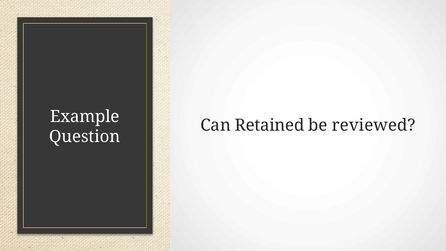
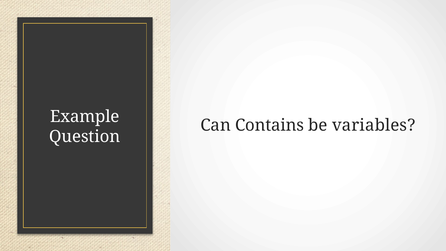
Retained: Retained -> Contains (270, 125)
reviewed: reviewed -> variables (374, 125)
